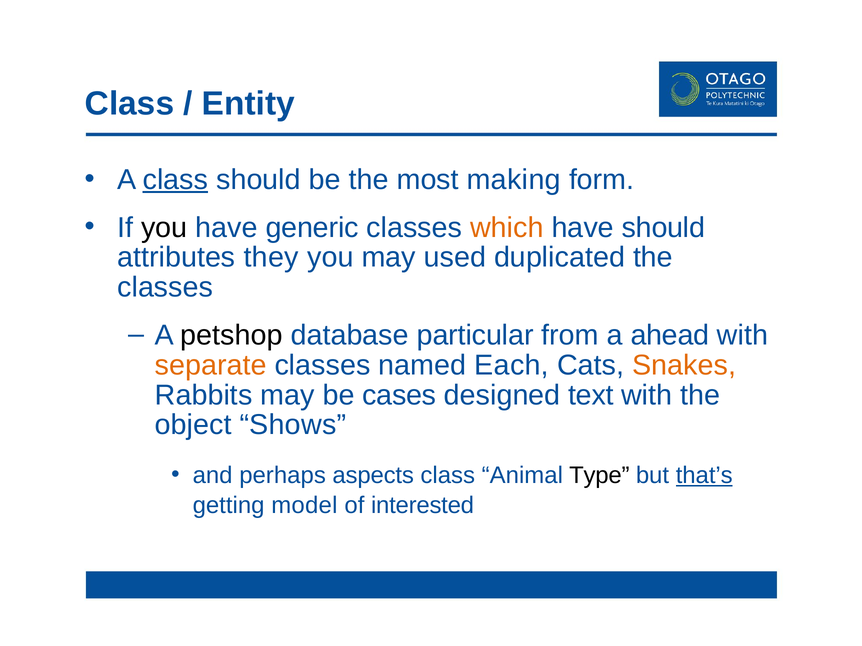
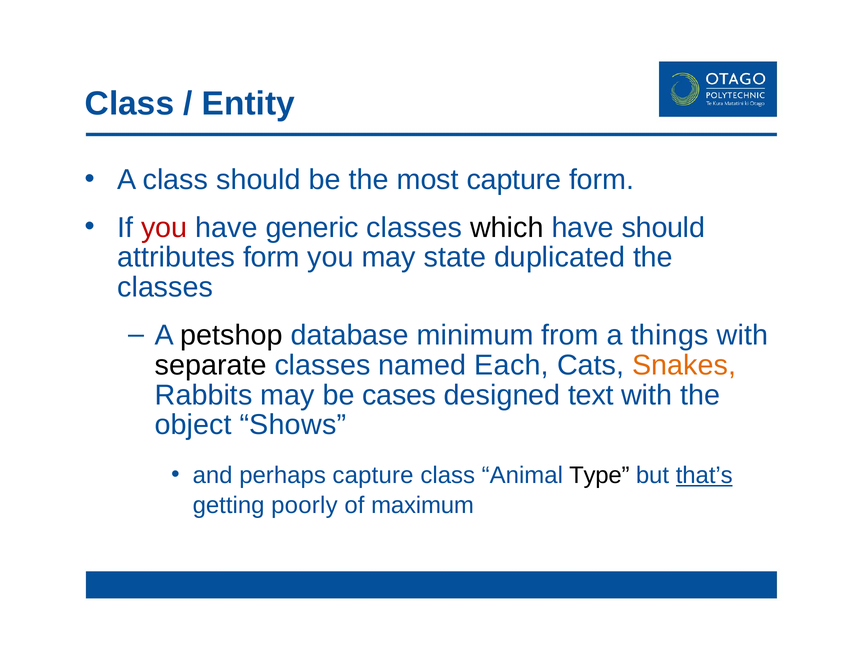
class underline: present -> none (175, 180)
most making: making -> capture (514, 180)
you colour: black -> red (164, 228)
which colour: orange -> black (507, 228)
attributes they: they -> form (271, 258)
used: used -> state (455, 258)
particular: particular -> minimum (475, 336)
ahead: ahead -> things (670, 336)
separate colour: orange -> black (211, 365)
perhaps aspects: aspects -> capture (373, 476)
model: model -> poorly (304, 506)
interested: interested -> maximum (423, 506)
